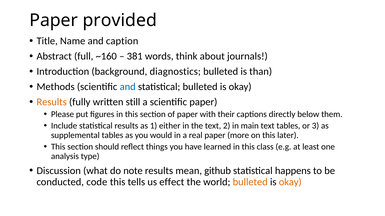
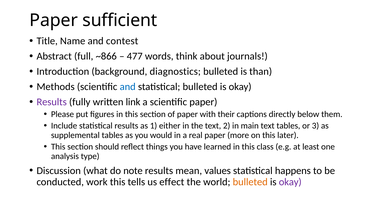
provided: provided -> sufficient (120, 20)
caption: caption -> contest (122, 41)
~160: ~160 -> ~866 (106, 56)
381: 381 -> 477 (135, 56)
Results colour: orange -> purple (52, 102)
still: still -> link (133, 102)
github: github -> values (218, 171)
code: code -> work (97, 182)
okay colour: orange -> purple (290, 182)
